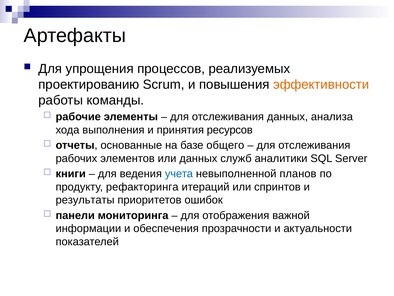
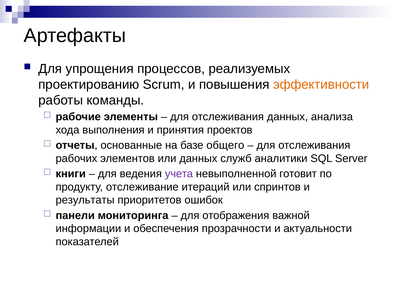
ресурсов: ресурсов -> проектов (230, 130)
учета colour: blue -> purple (179, 173)
планов: планов -> готовит (298, 173)
рефакторинга: рефакторинга -> отслеживание (142, 187)
